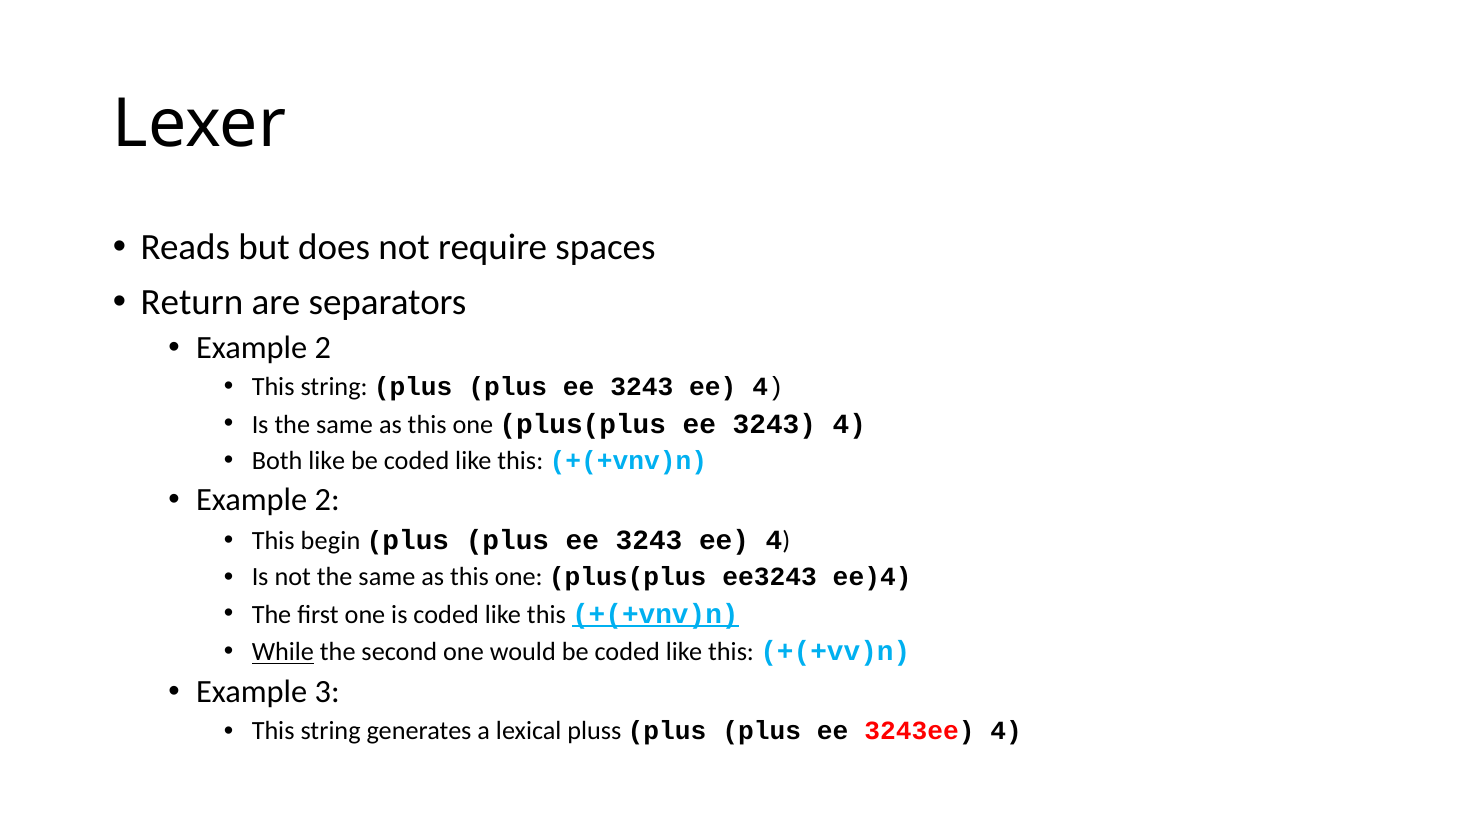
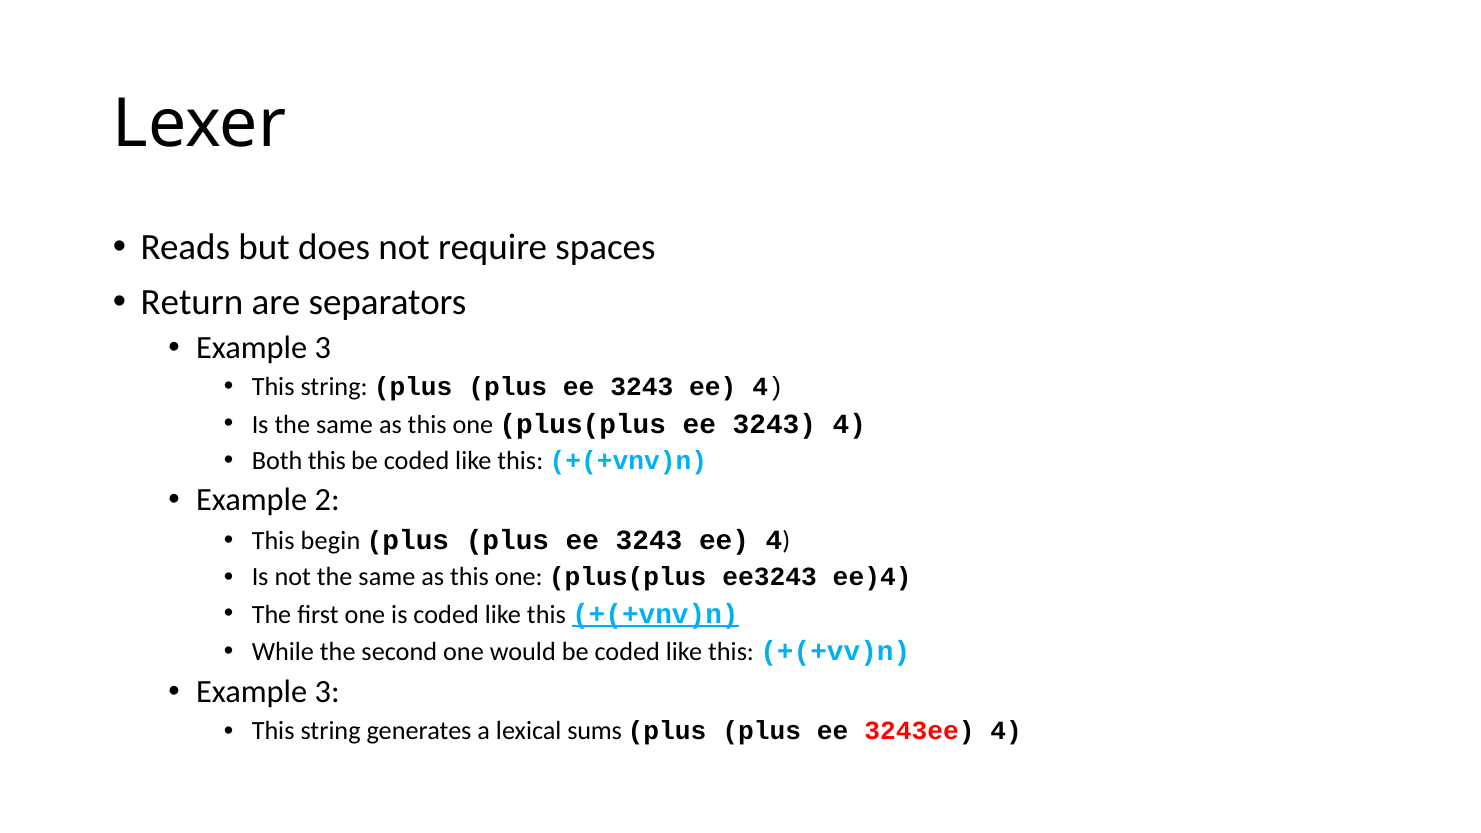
2: 2 -> 3 (323, 348)
Both like: like -> this (327, 461)
While underline: present -> none (283, 652)
pluss: pluss -> sums (595, 731)
